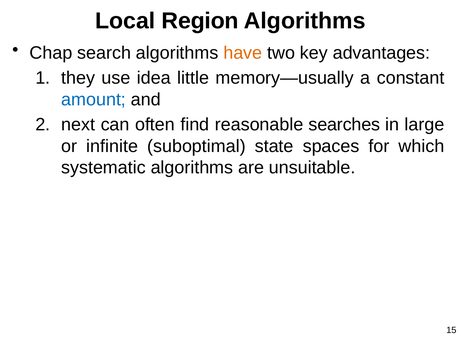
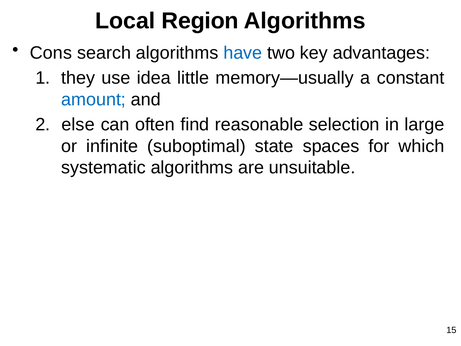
Chap: Chap -> Cons (51, 53)
have colour: orange -> blue (243, 53)
next: next -> else (78, 125)
searches: searches -> selection (344, 125)
